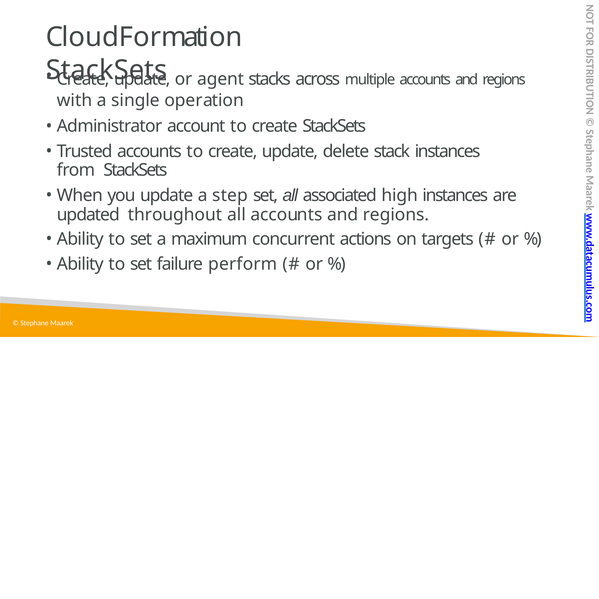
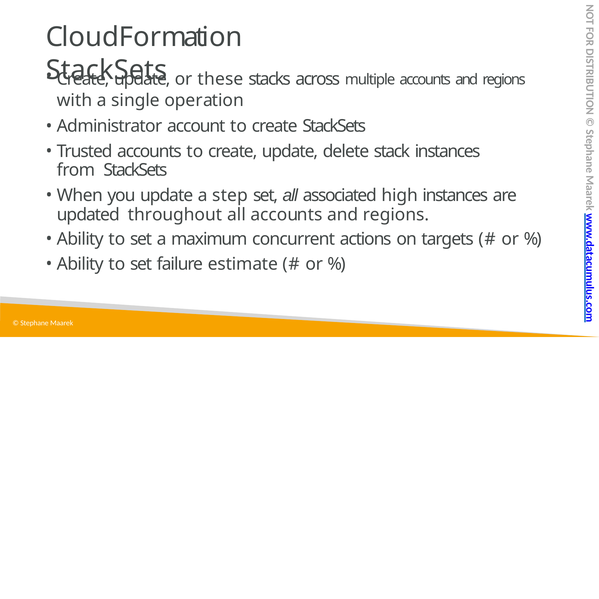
agent: agent -> these (221, 79)
perform: perform -> estimate (243, 264)
